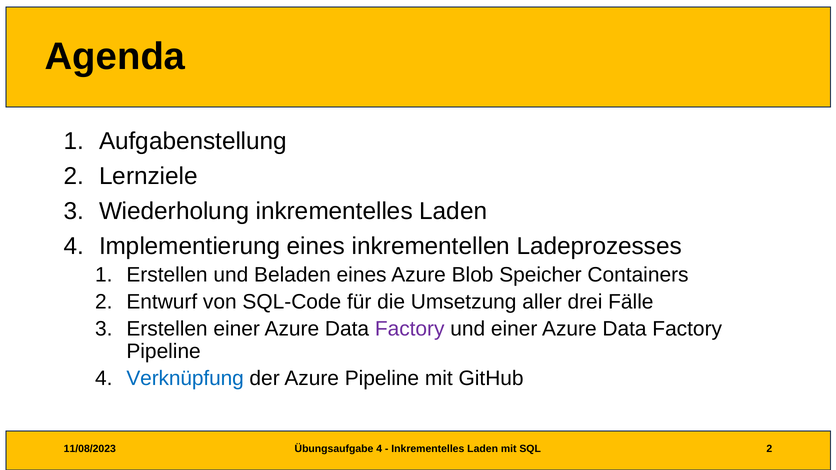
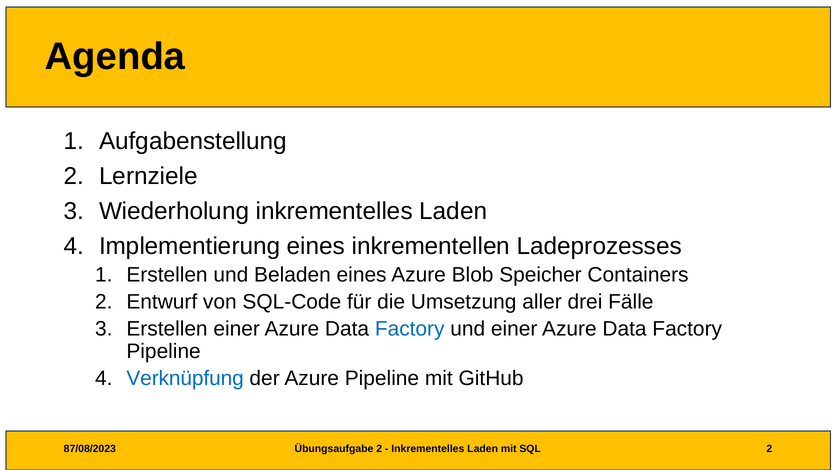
Factory colour: purple -> blue (410, 329)
11/08/2023: 11/08/2023 -> 87/08/2023 (90, 449)
Übungsaufgabe 4: 4 -> 2 (379, 449)
